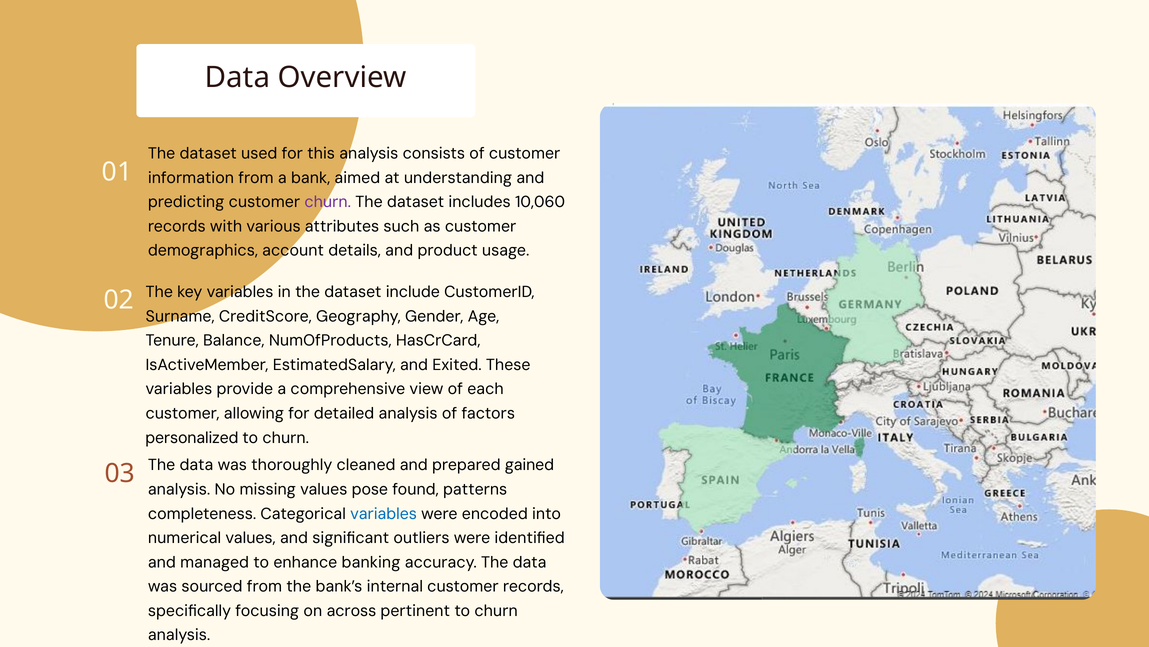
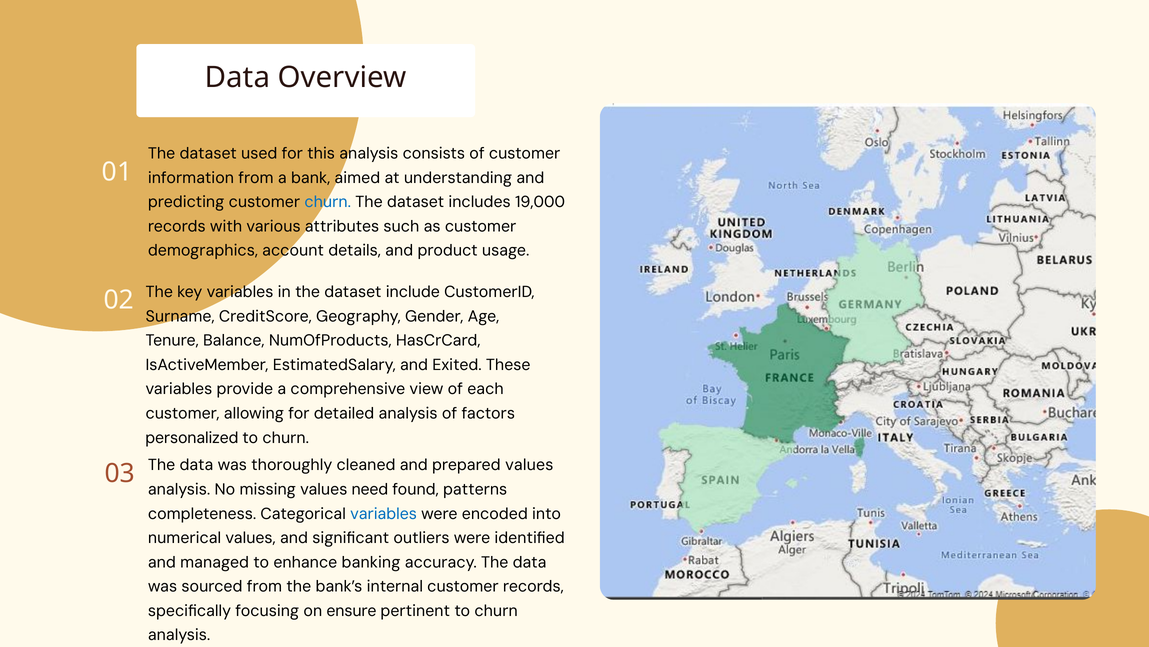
churn colour: purple -> blue (328, 202)
10,060: 10,060 -> 19,000 (540, 202)
prepared gained: gained -> values (529, 465)
pose: pose -> need (370, 489)
across: across -> ensure (351, 610)
